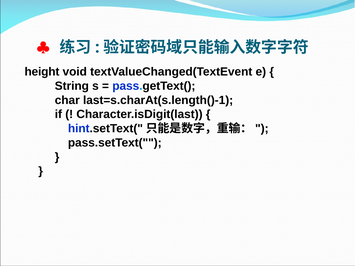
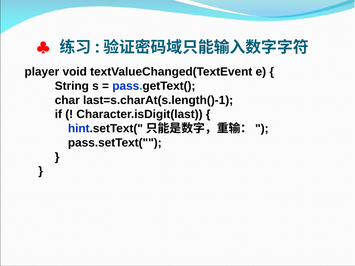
height: height -> player (42, 72)
